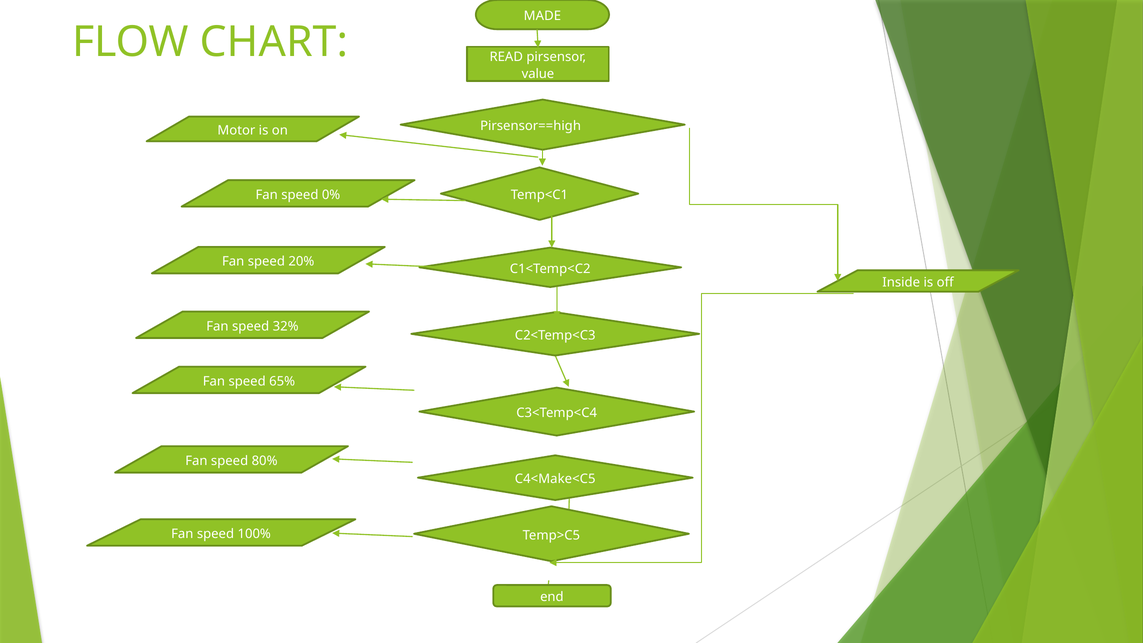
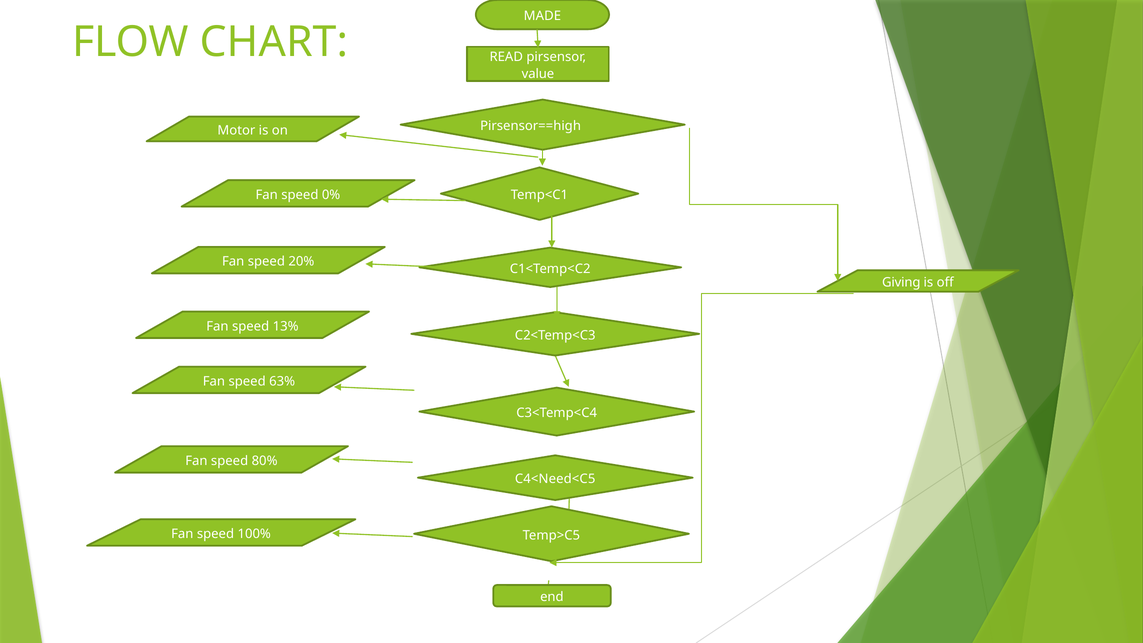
Inside: Inside -> Giving (901, 282)
32%: 32% -> 13% (286, 326)
65%: 65% -> 63% (282, 381)
C4<Make<C5: C4<Make<C5 -> C4<Need<C5 (555, 479)
